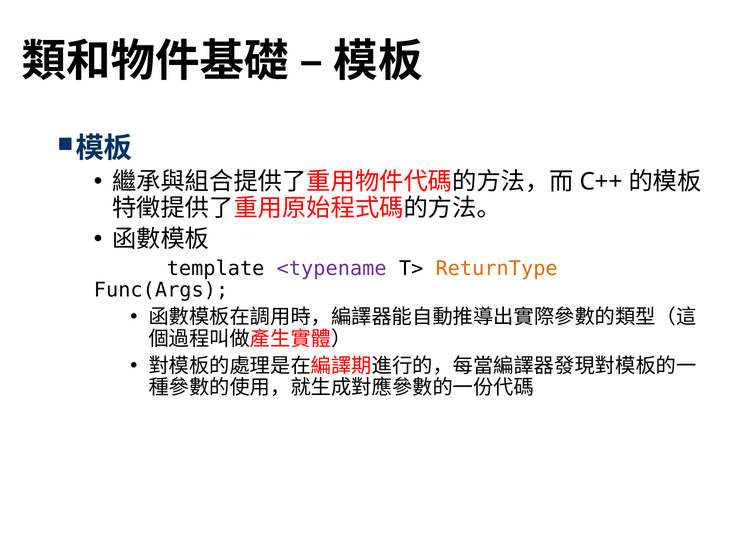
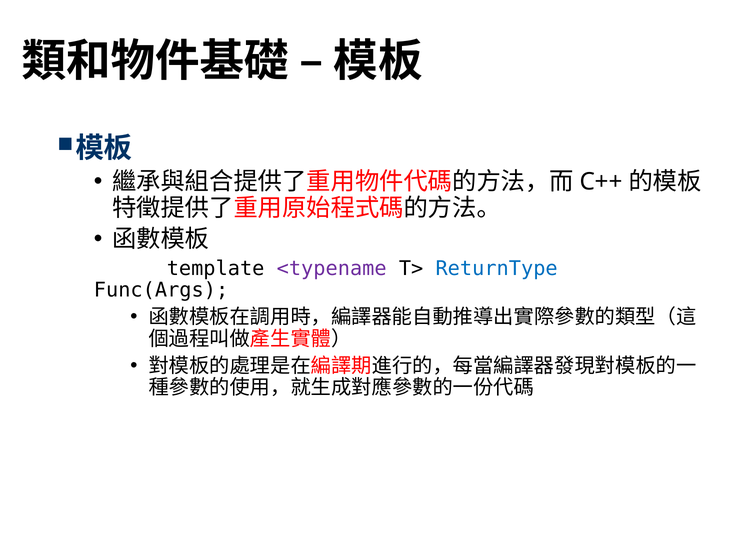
ReturnType colour: orange -> blue (497, 269)
